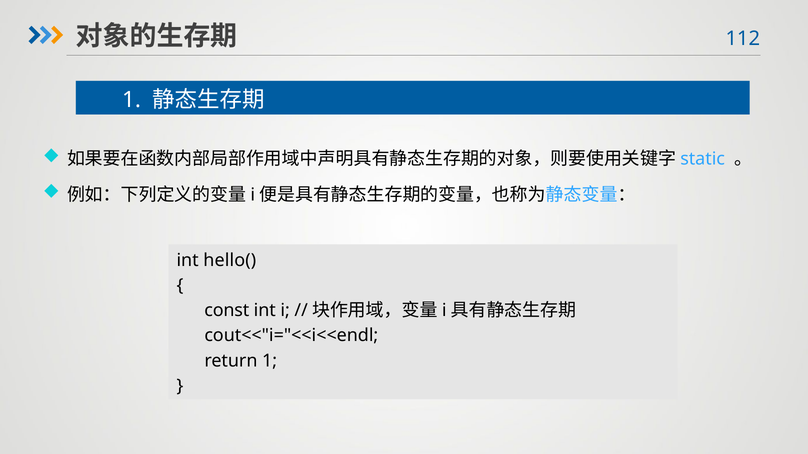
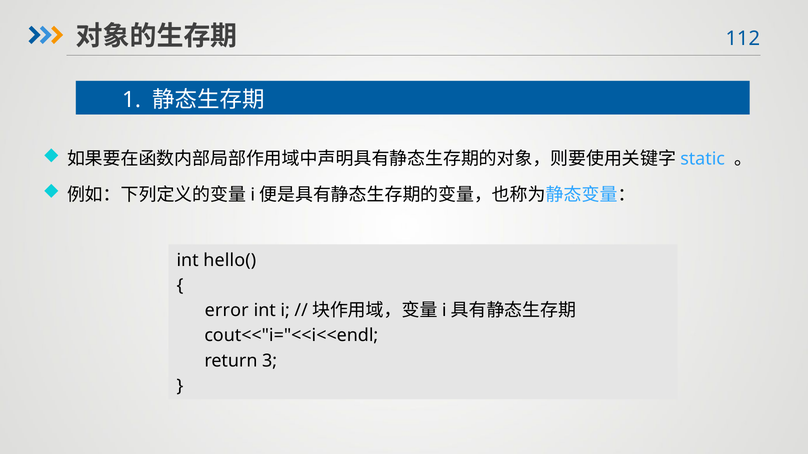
const: const -> error (227, 311)
return 1: 1 -> 3 (270, 361)
